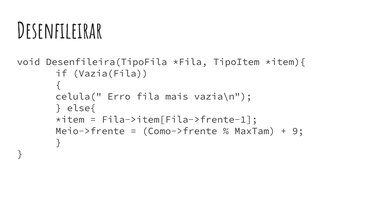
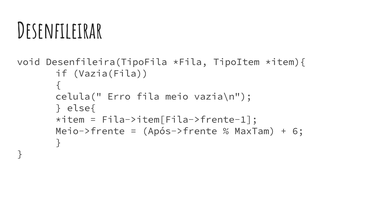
mais: mais -> meio (177, 97)
Como->frente: Como->frente -> Após->frente (180, 131)
9: 9 -> 6 (298, 131)
